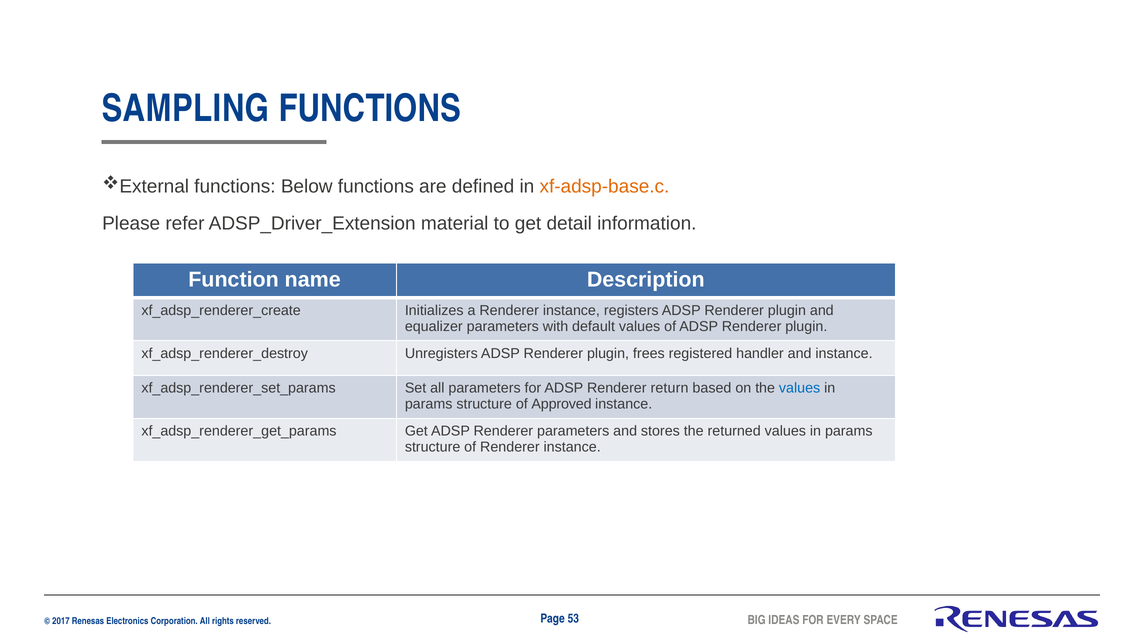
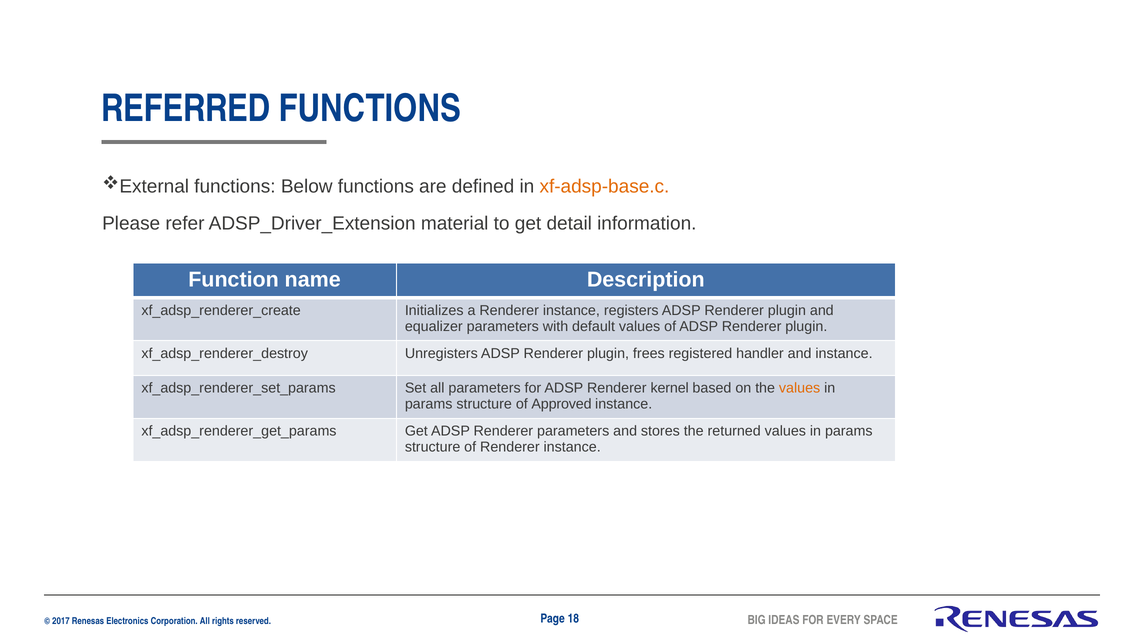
SAMPLING: SAMPLING -> REFERRED (186, 109)
return: return -> kernel (670, 388)
values colour: blue -> orange (800, 388)
53: 53 -> 18 (573, 618)
